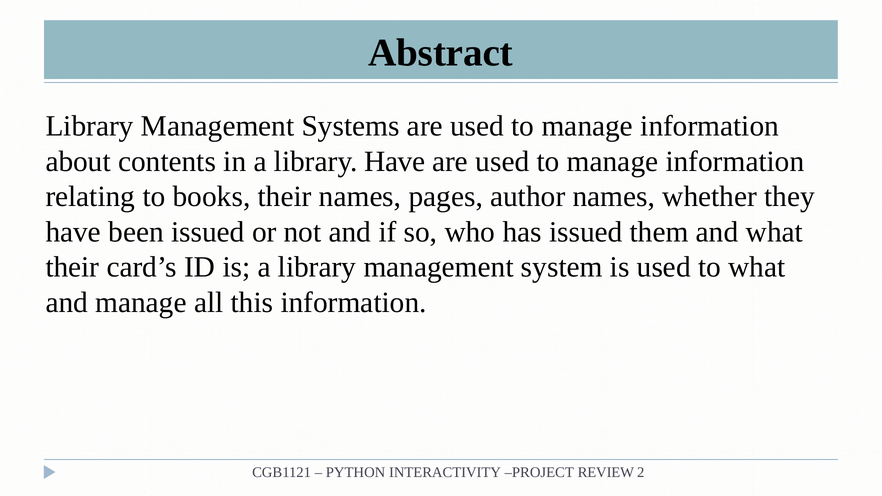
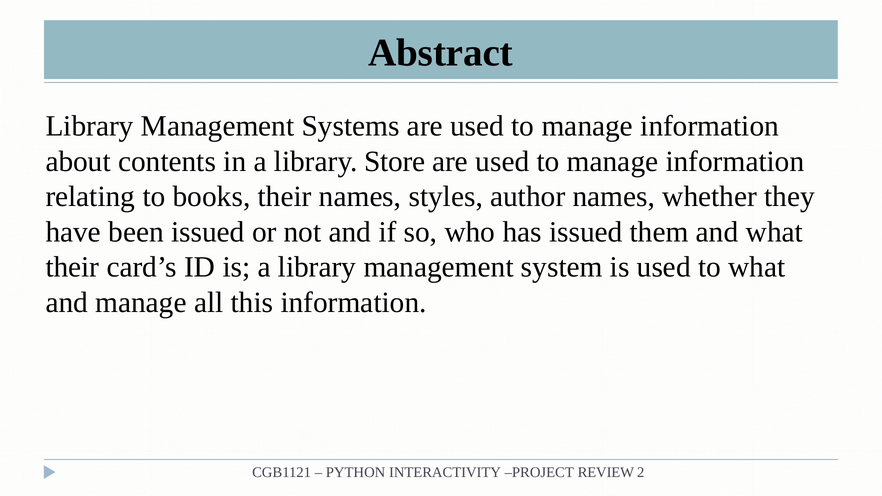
library Have: Have -> Store (395, 161)
pages: pages -> styles (446, 197)
